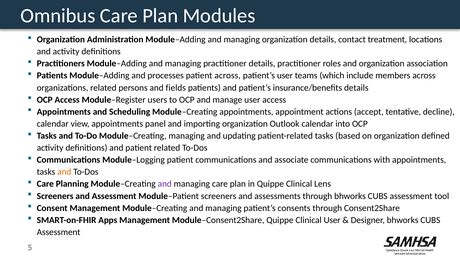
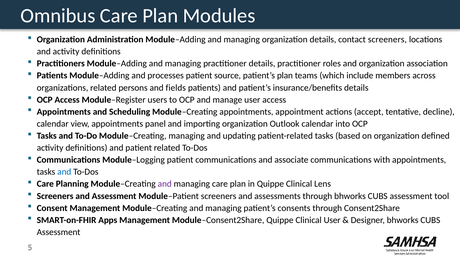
contact treatment: treatment -> screeners (387, 39)
patient across: across -> source (228, 76)
patient’s user: user -> plan (285, 76)
and colour: orange -> blue (64, 172)
